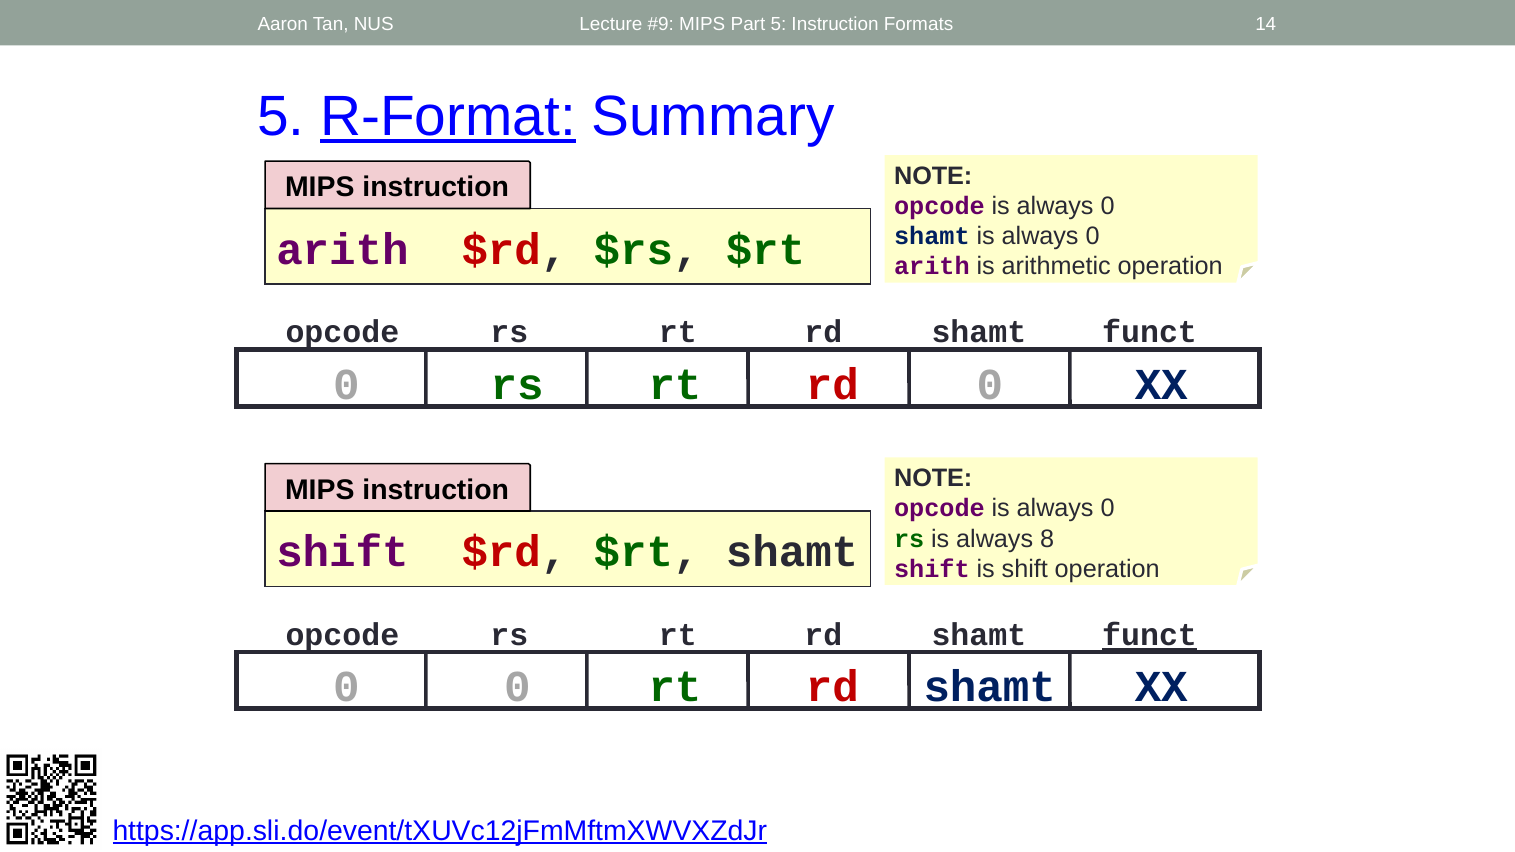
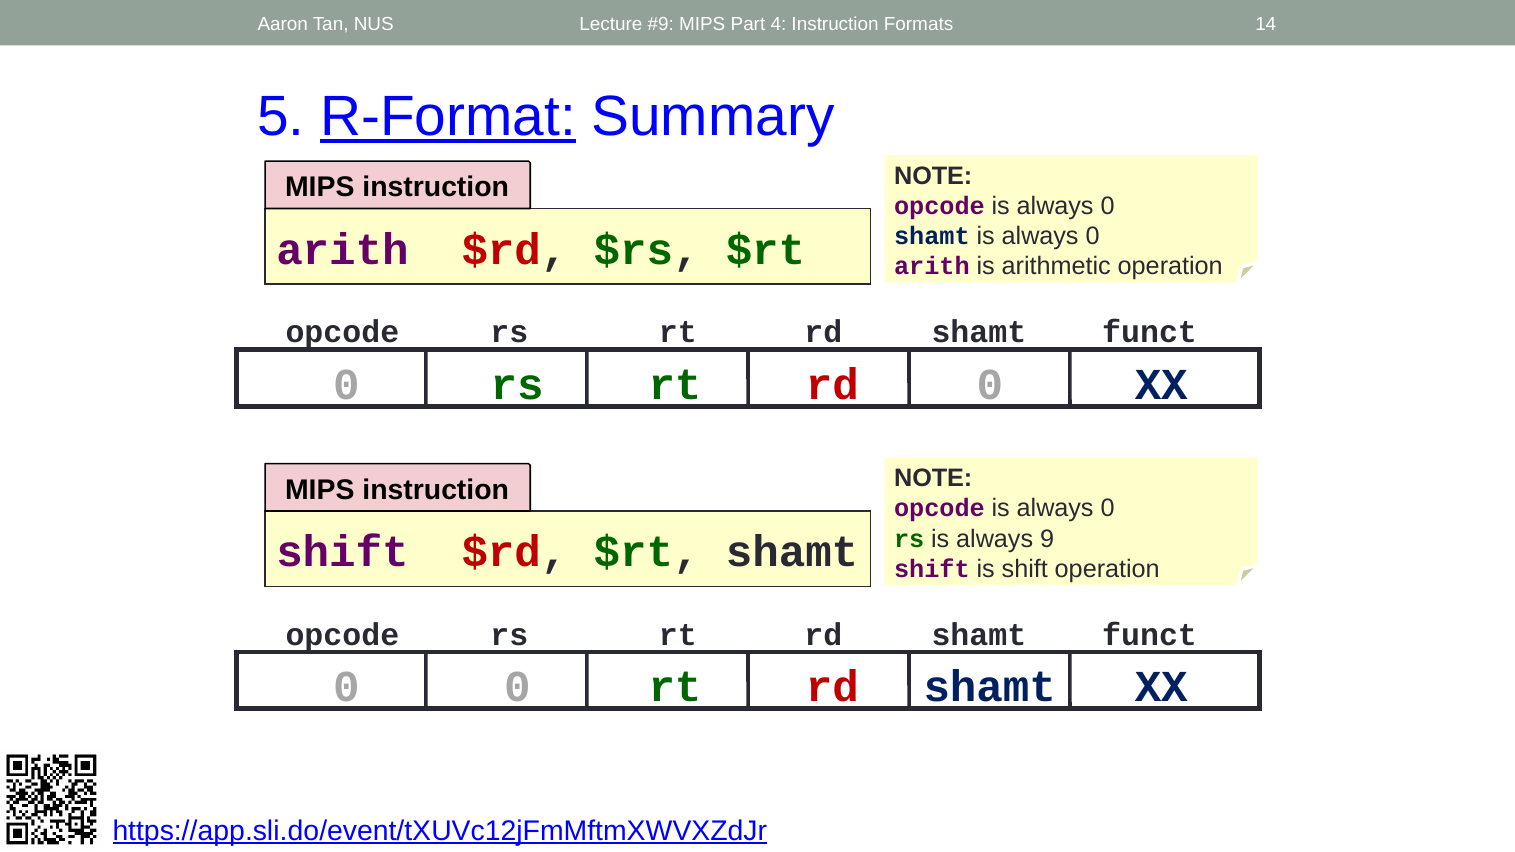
Part 5: 5 -> 4 (778, 24)
8: 8 -> 9 (1047, 539)
funct underline: present -> none (1150, 635)
